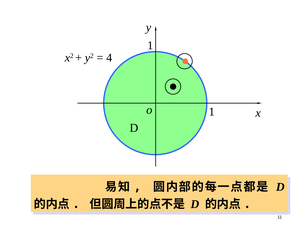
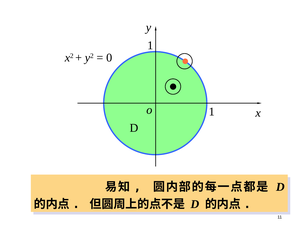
4: 4 -> 0 (109, 58)
